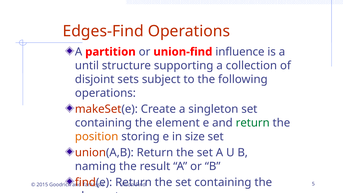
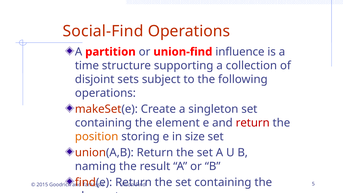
Edges-Find: Edges-Find -> Social-Find (103, 31)
until: until -> time (87, 66)
return colour: green -> red (253, 123)
